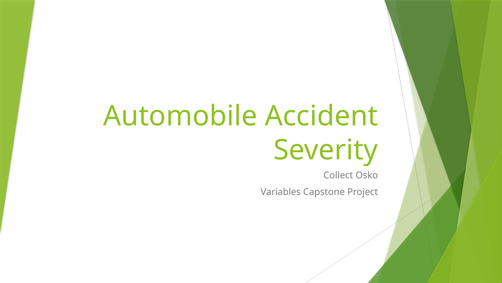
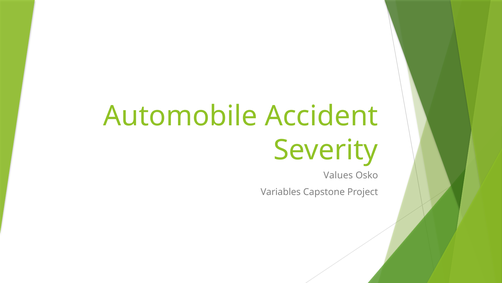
Collect: Collect -> Values (338, 175)
